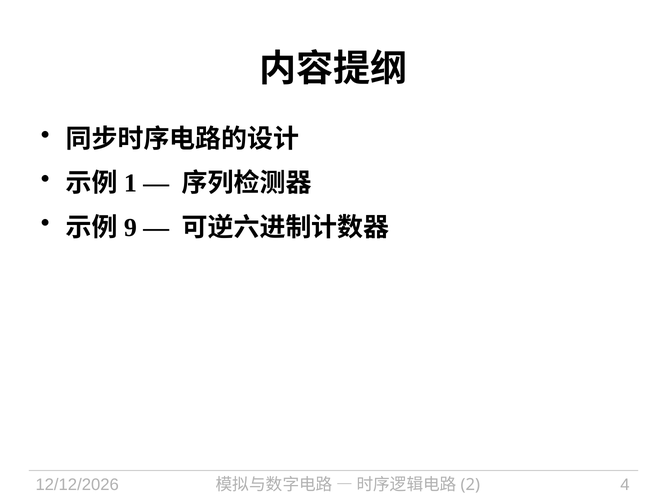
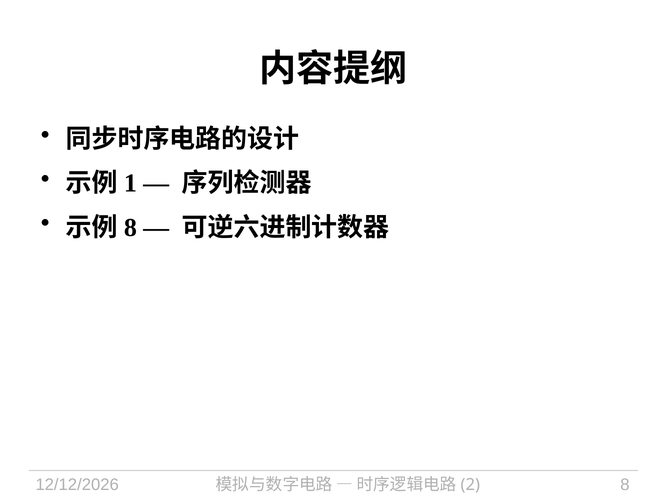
9: 9 -> 8 (130, 228)
4: 4 -> 8 (625, 485)
